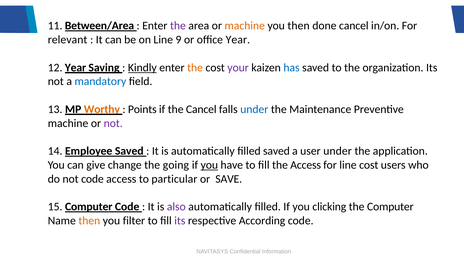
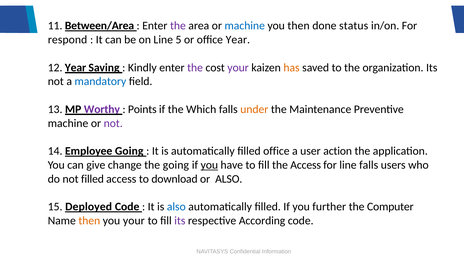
machine colour: orange -> blue (245, 26)
done cancel: cancel -> status (354, 26)
relevant: relevant -> respond (68, 40)
9: 9 -> 5 (178, 40)
Kindly underline: present -> none (142, 68)
the colour: orange -> purple (195, 68)
has colour: blue -> orange (292, 68)
Worthy colour: orange -> purple (102, 109)
the Cancel: Cancel -> Which (201, 109)
under colour: blue -> orange (254, 109)
Employee Saved: Saved -> Going (129, 151)
filled saved: saved -> office (276, 151)
user under: under -> action (338, 151)
line cost: cost -> falls (369, 165)
not code: code -> filled (92, 179)
particular: particular -> download (175, 179)
or SAVE: SAVE -> ALSO (229, 179)
15 Computer: Computer -> Deployed (89, 207)
also colour: purple -> blue (176, 207)
clicking: clicking -> further (329, 207)
you filter: filter -> your (134, 221)
